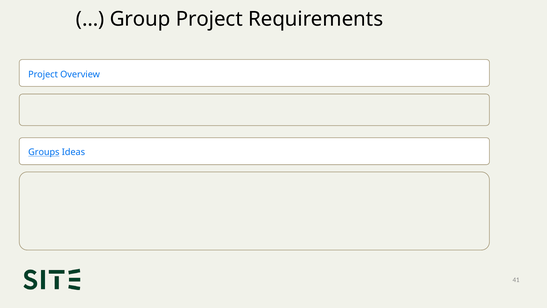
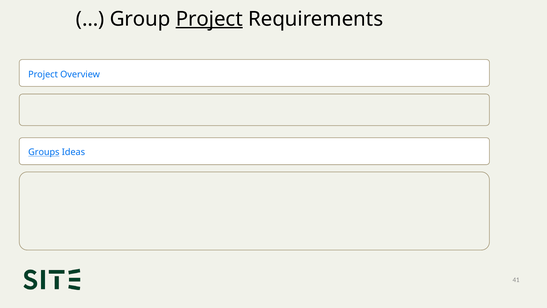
Project underline: none -> present (209, 19)
